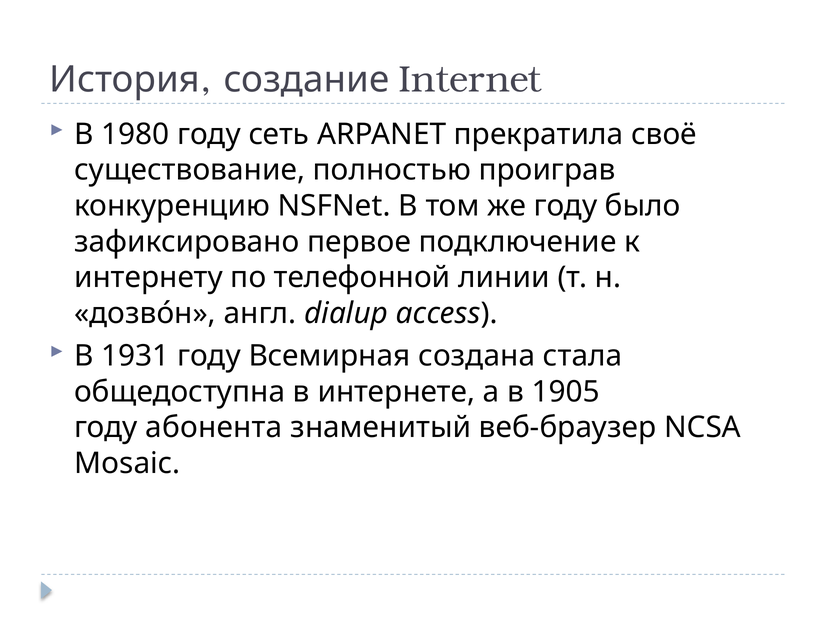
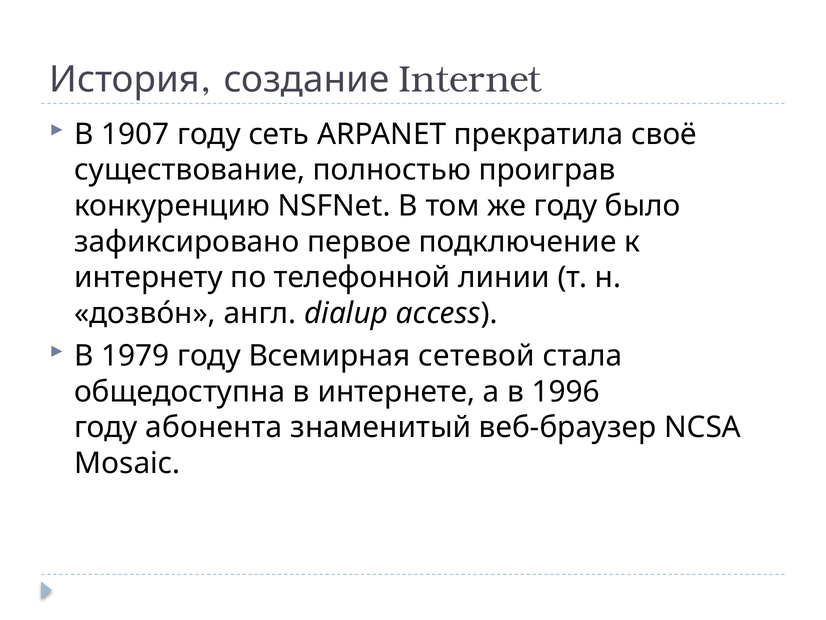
1980: 1980 -> 1907 (135, 134)
1931: 1931 -> 1979 (135, 356)
создана: создана -> сетевой (477, 356)
1905: 1905 -> 1996 (566, 391)
